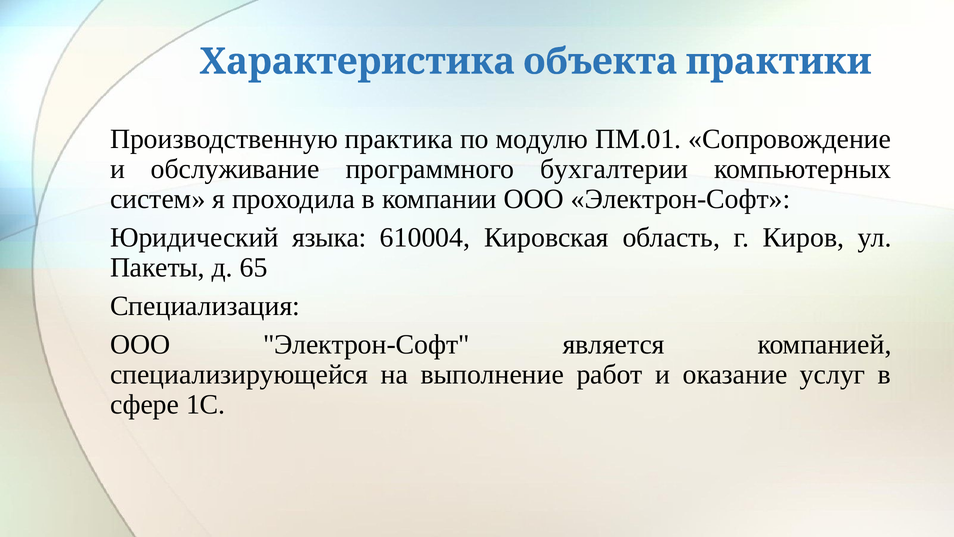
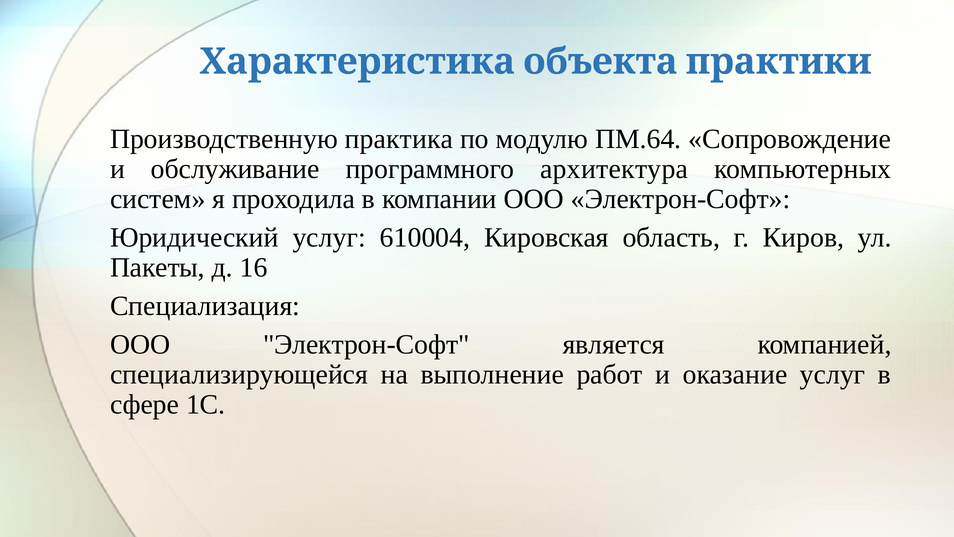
ПМ.01: ПМ.01 -> ПМ.64 (638, 139)
бухгалтерии: бухгалтерии -> архитектура (614, 169)
Юридический языка: языка -> услуг (329, 237)
65: 65 -> 16 (254, 267)
